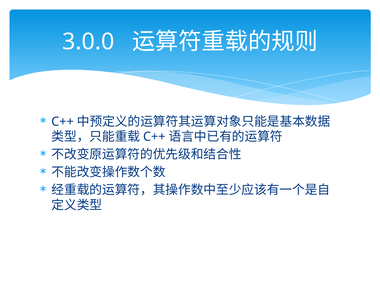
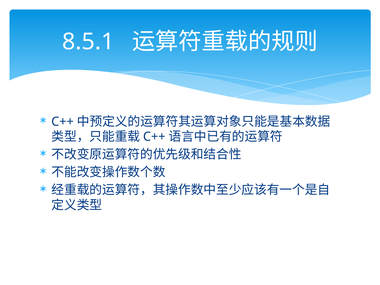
3.0.0: 3.0.0 -> 8.5.1 (88, 42)
